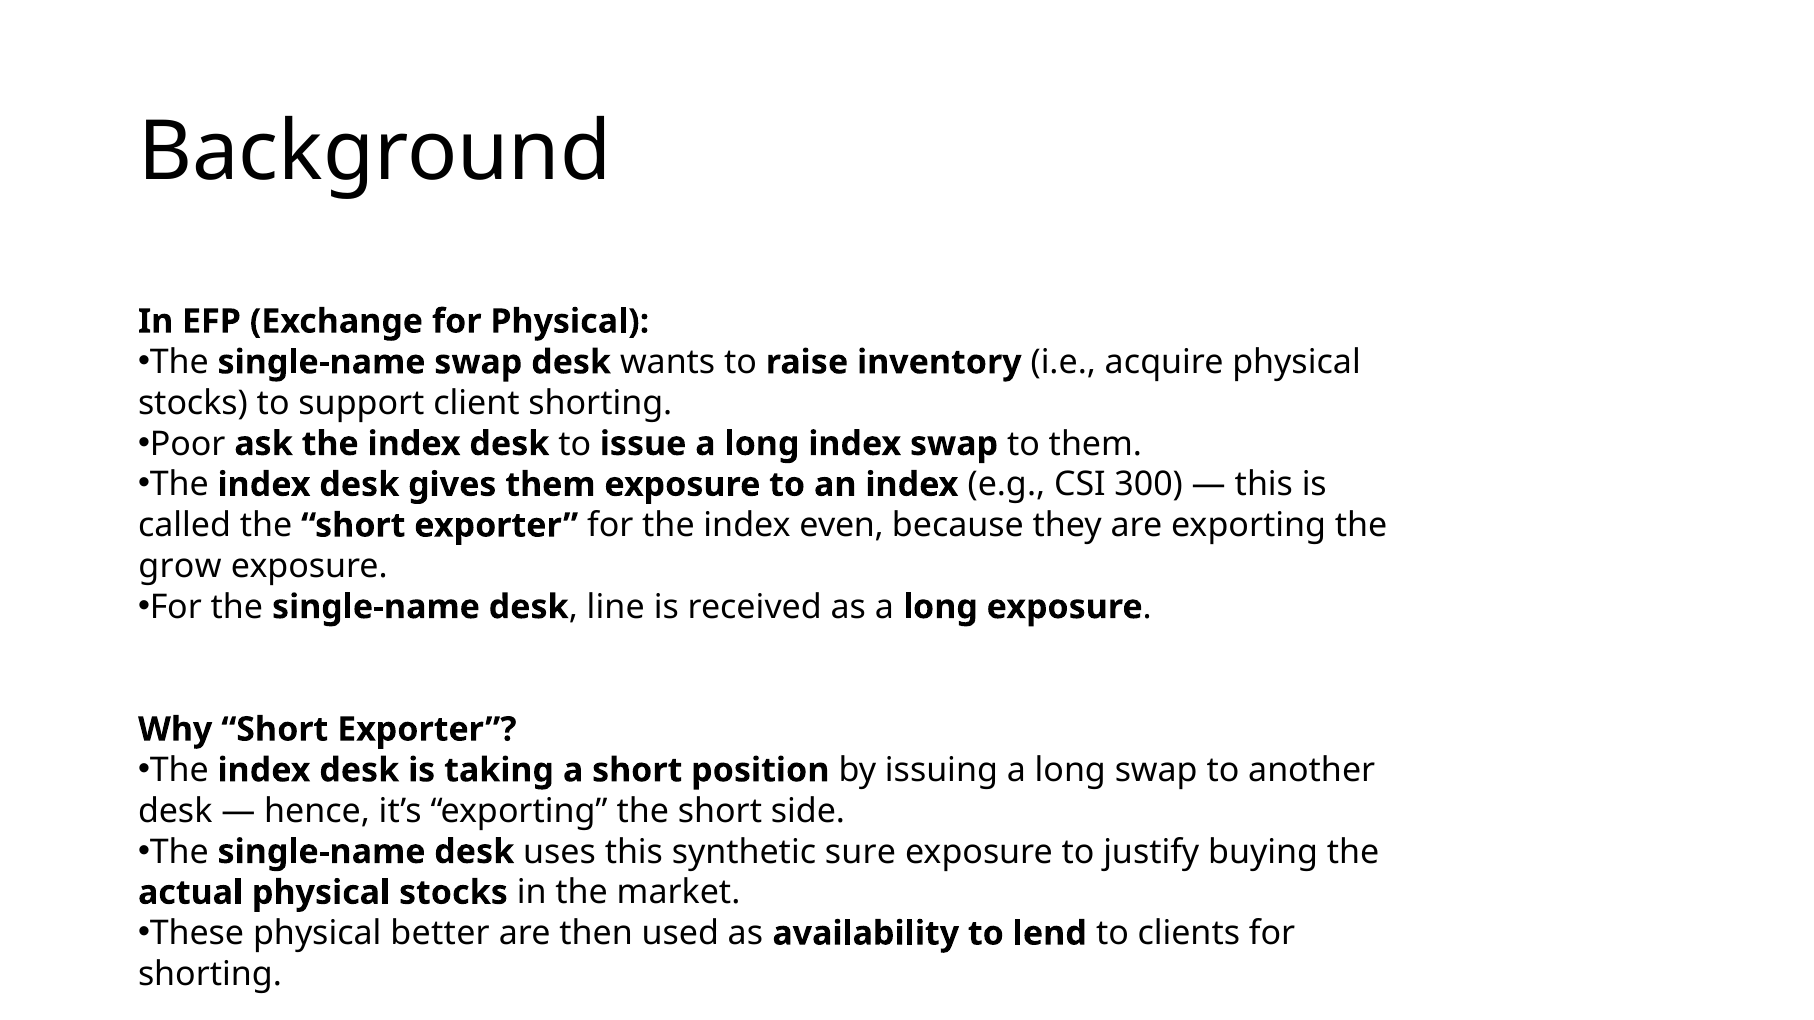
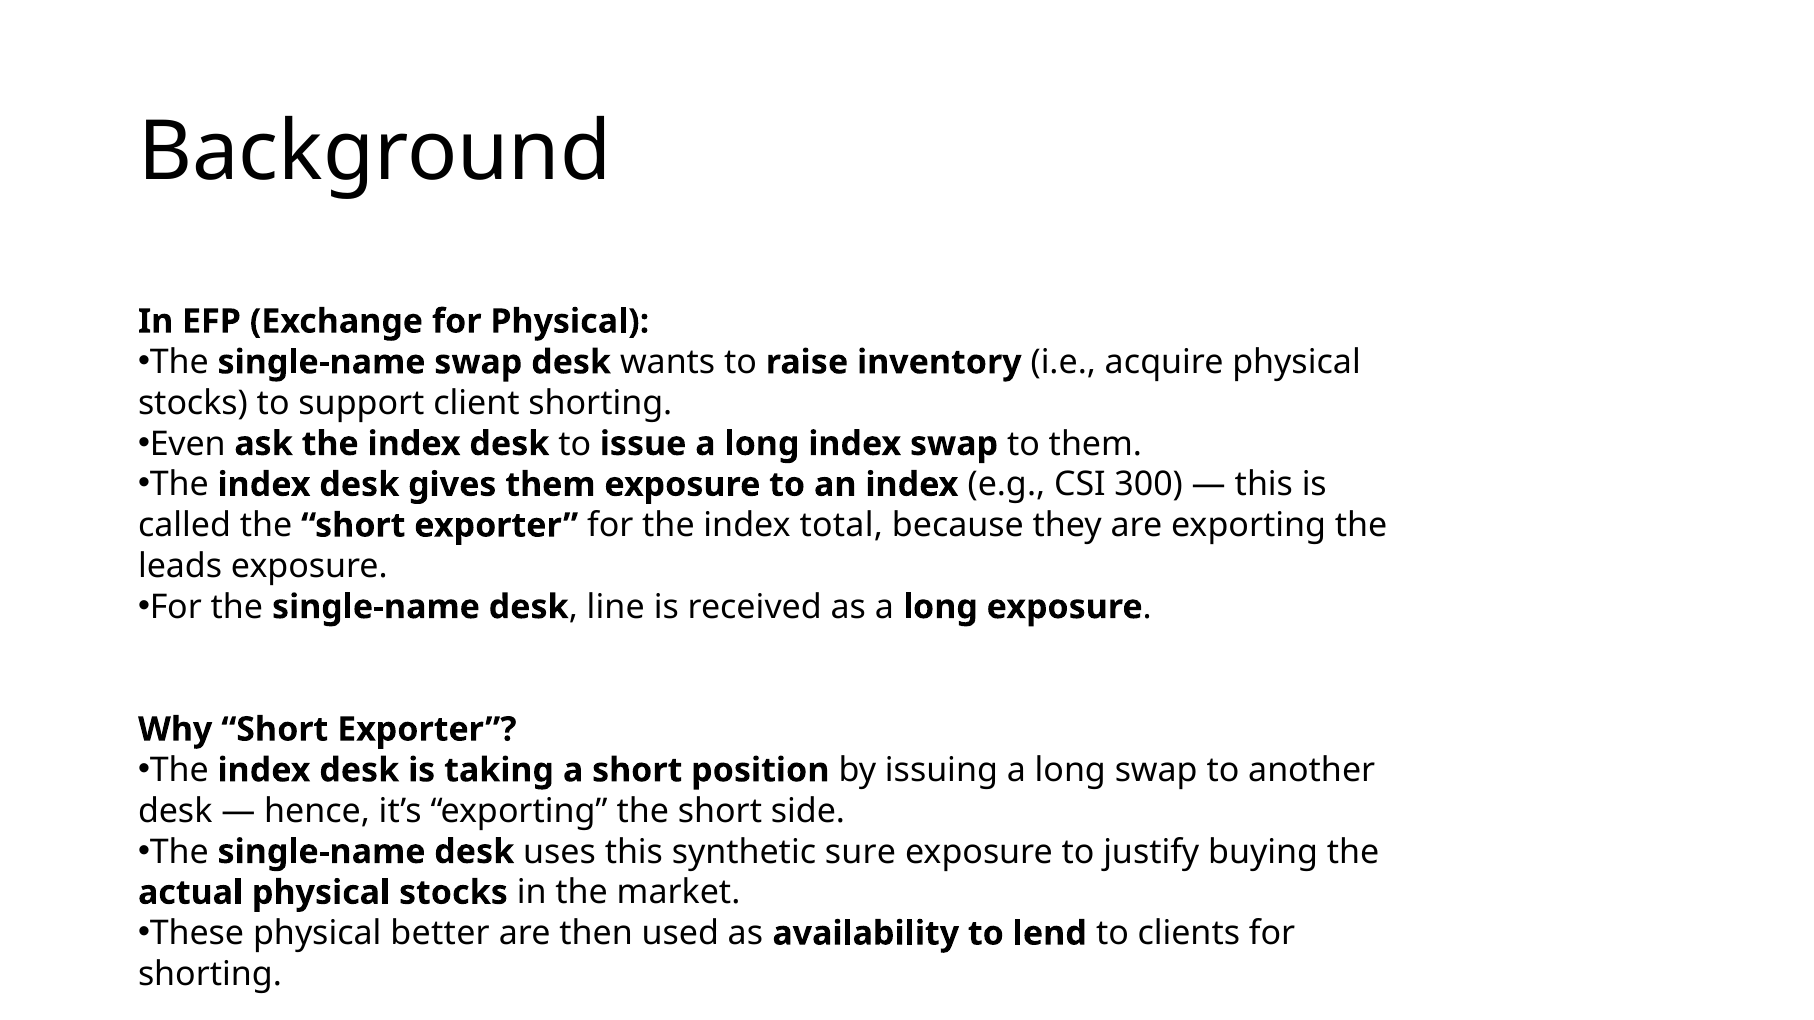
Poor: Poor -> Even (188, 444)
even: even -> total (841, 526)
grow: grow -> leads (180, 566)
